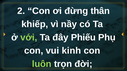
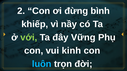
thân: thân -> bình (100, 11)
Phiếu: Phiếu -> Vững (83, 38)
luôn colour: light green -> light blue (42, 64)
